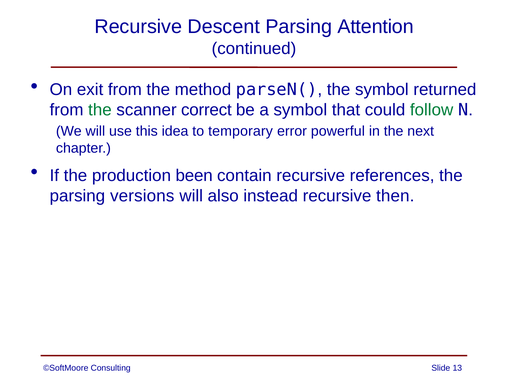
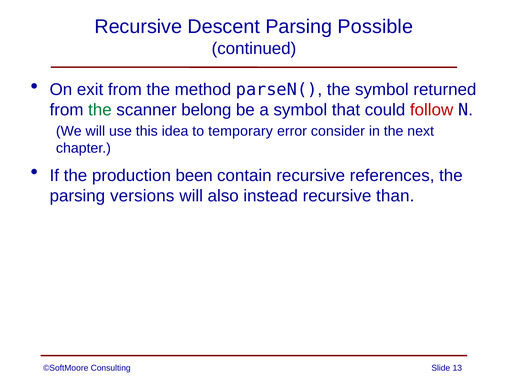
Attention: Attention -> Possible (375, 27)
correct: correct -> belong (206, 110)
follow colour: green -> red (432, 110)
powerful: powerful -> consider (338, 131)
then: then -> than (395, 196)
